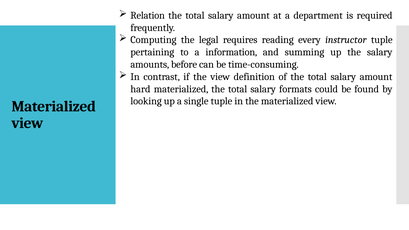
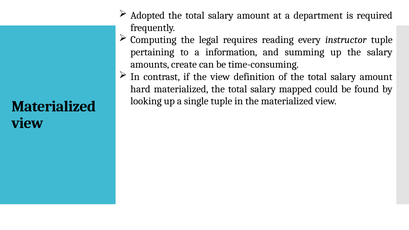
Relation: Relation -> Adopted (148, 15)
before: before -> create (184, 64)
formats: formats -> mapped (295, 89)
